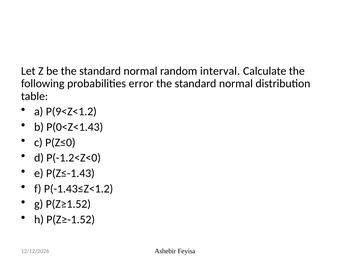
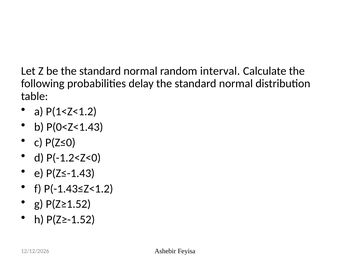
error: error -> delay (141, 83)
P(9<Z<1.2: P(9<Z<1.2 -> P(1<Z<1.2 (71, 111)
